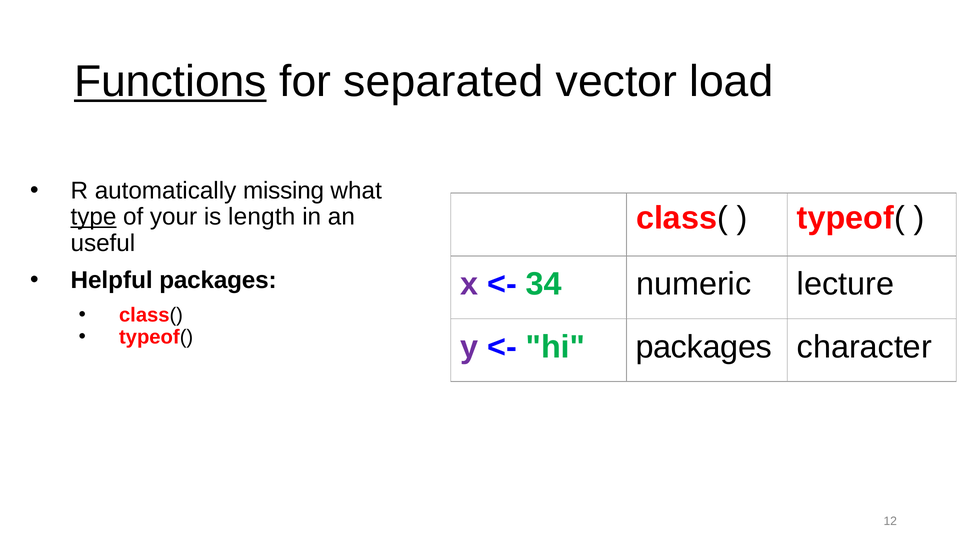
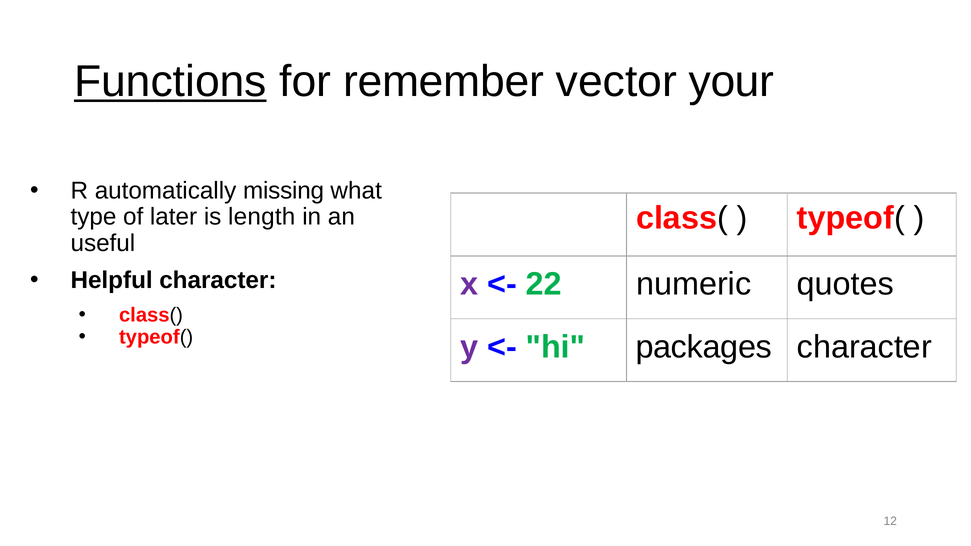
separated: separated -> remember (444, 82)
load: load -> your (731, 82)
type underline: present -> none (93, 217)
your: your -> later (174, 217)
Helpful packages: packages -> character (218, 280)
34: 34 -> 22 (544, 284)
lecture: lecture -> quotes (846, 284)
